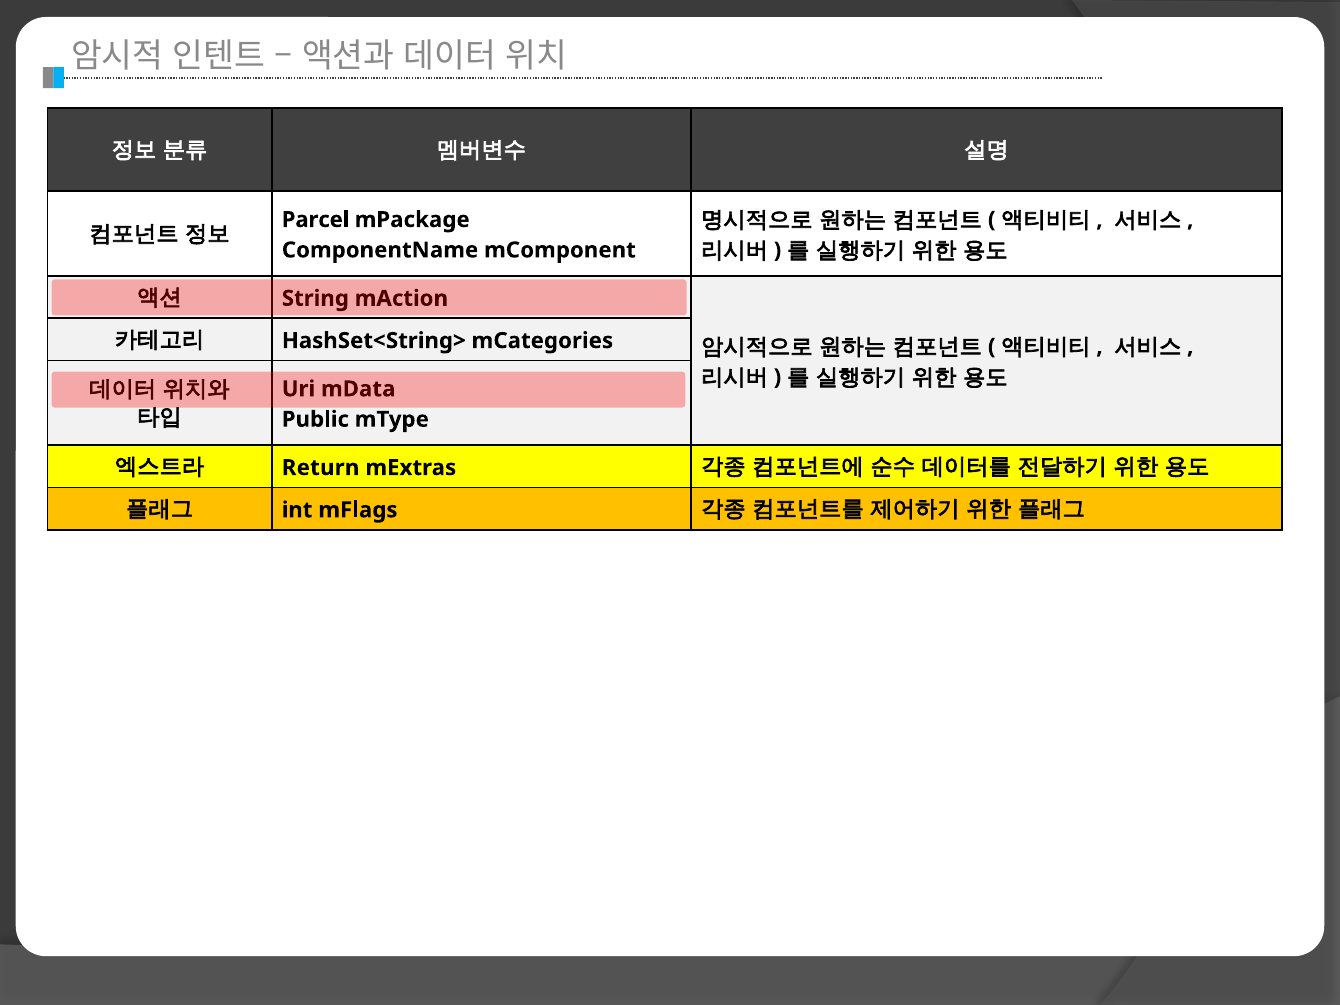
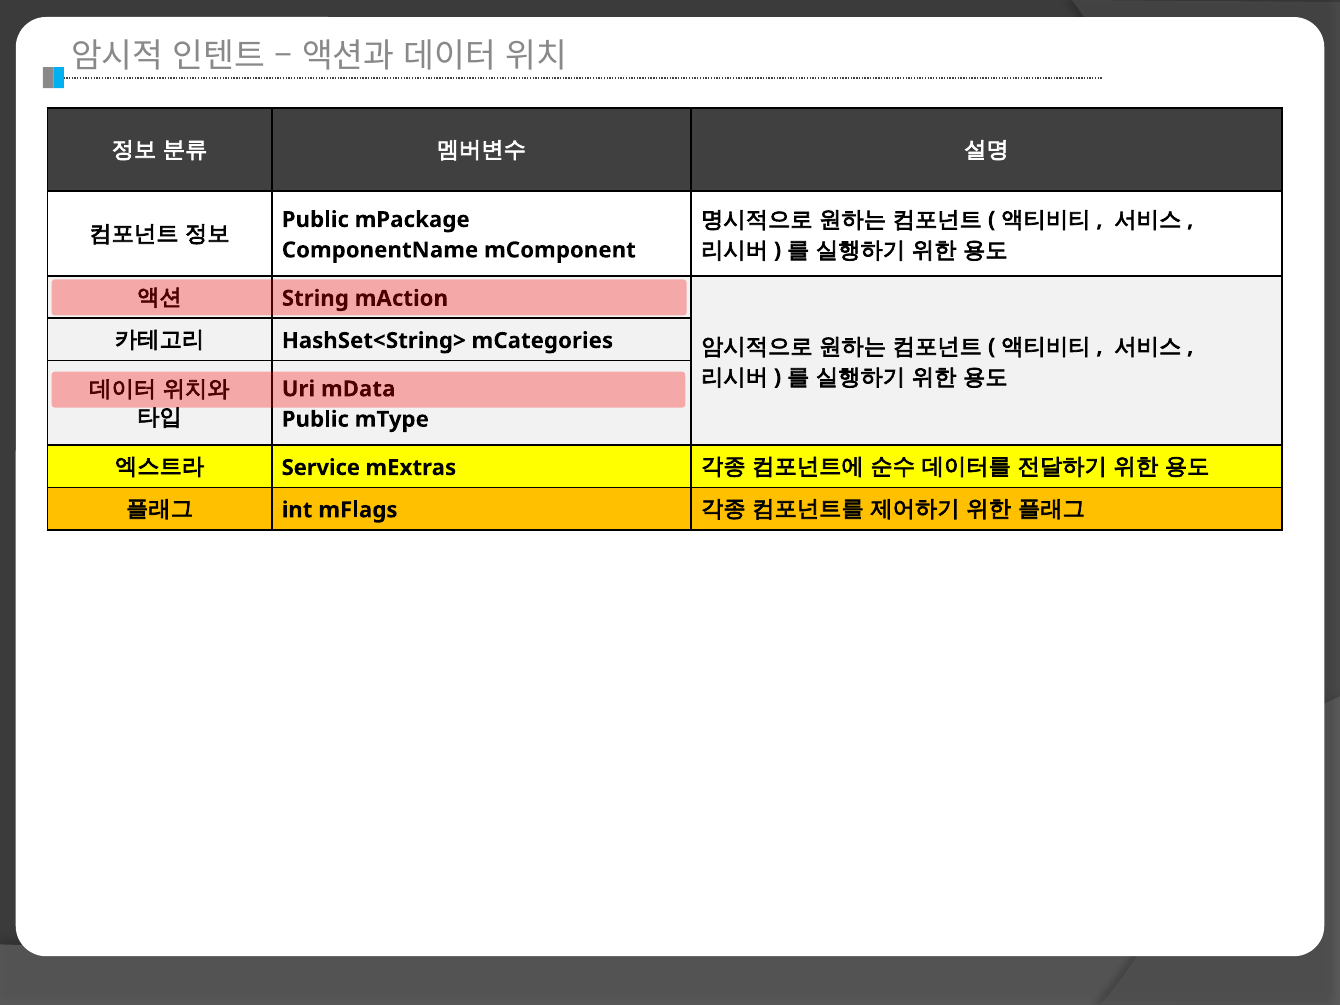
Parcel: Parcel -> Public (315, 220)
Return: Return -> Service (321, 468)
